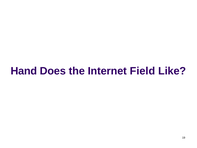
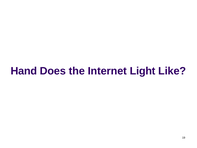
Field: Field -> Light (143, 71)
